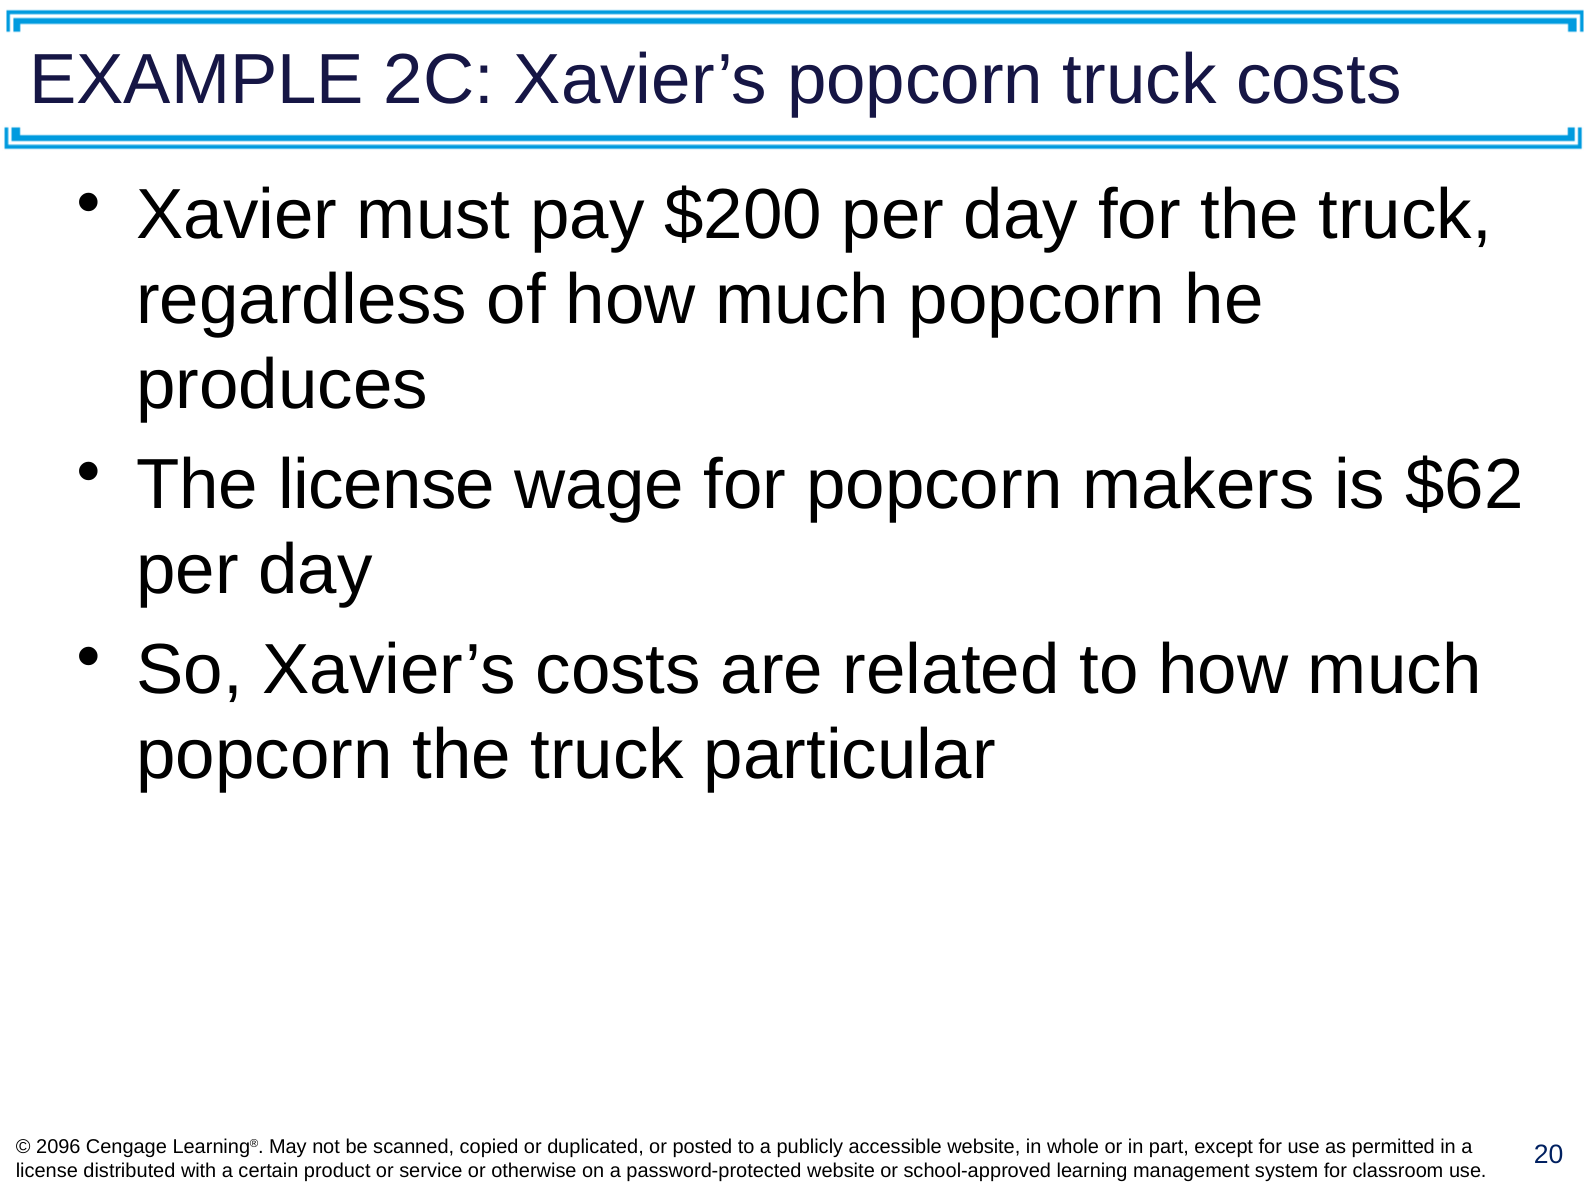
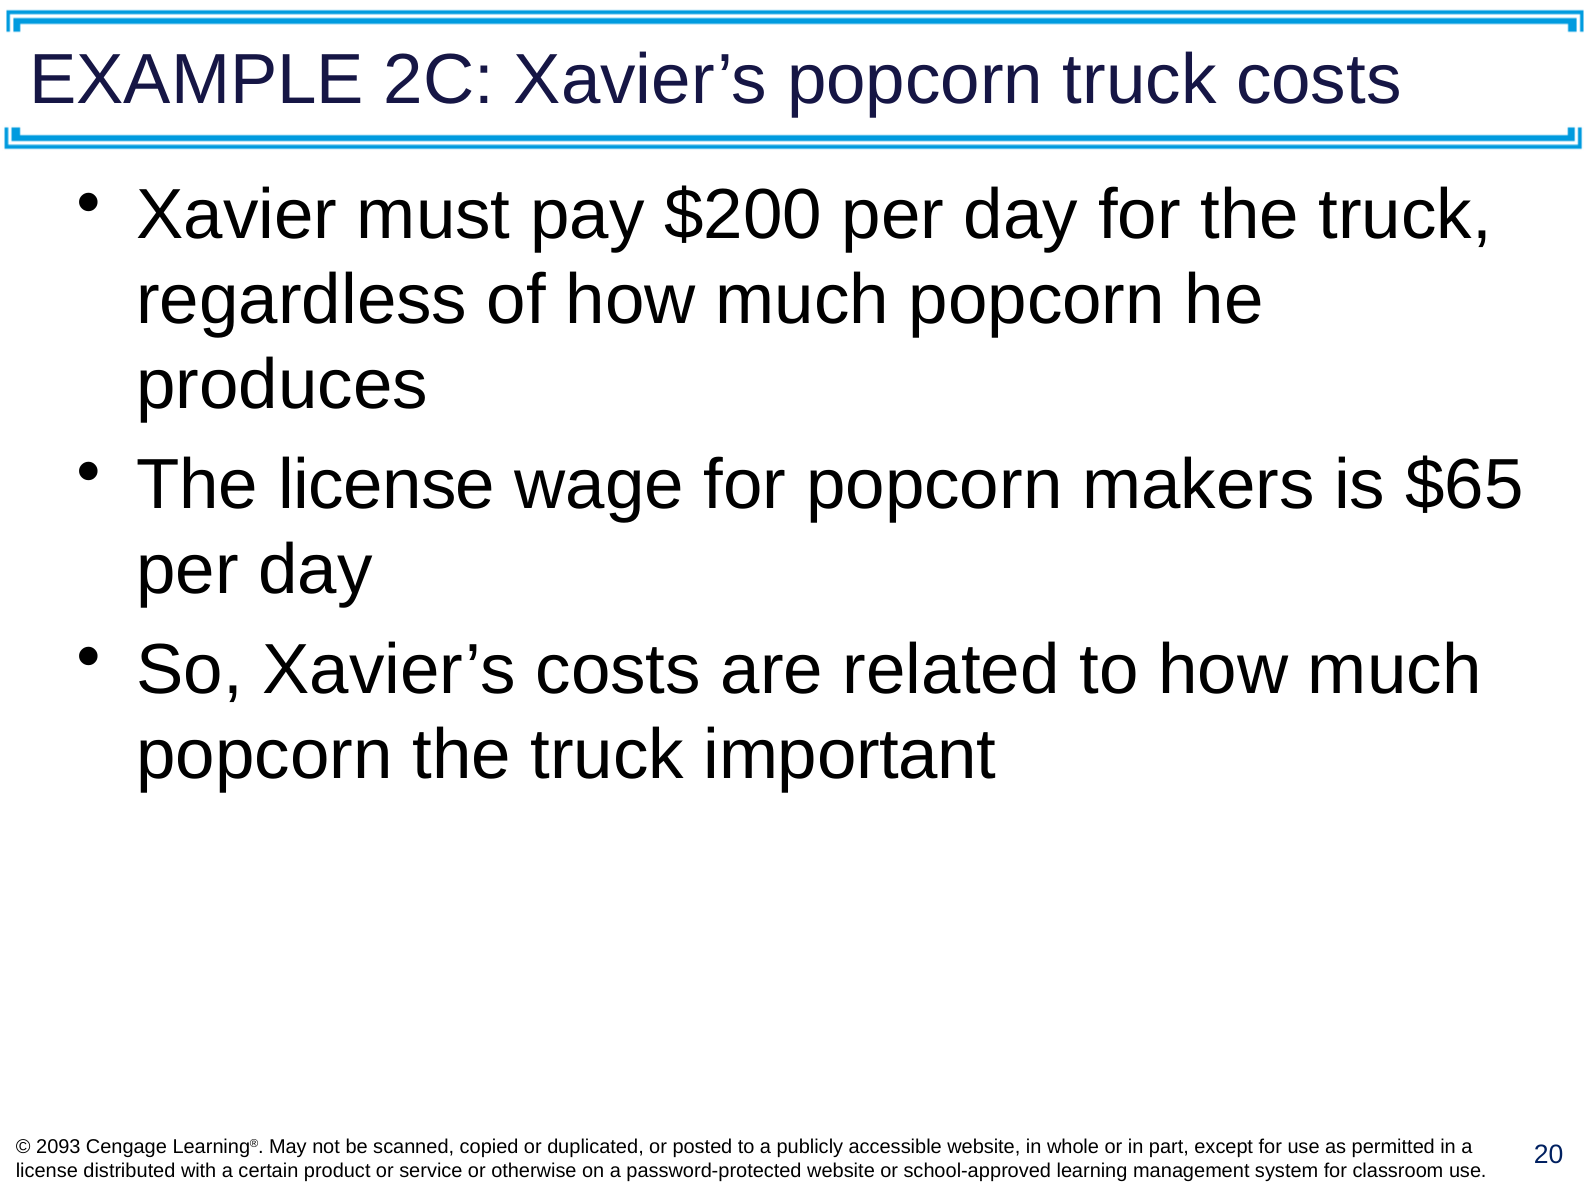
$62: $62 -> $65 (1464, 485)
particular: particular -> important (850, 754)
2096: 2096 -> 2093 (58, 1146)
